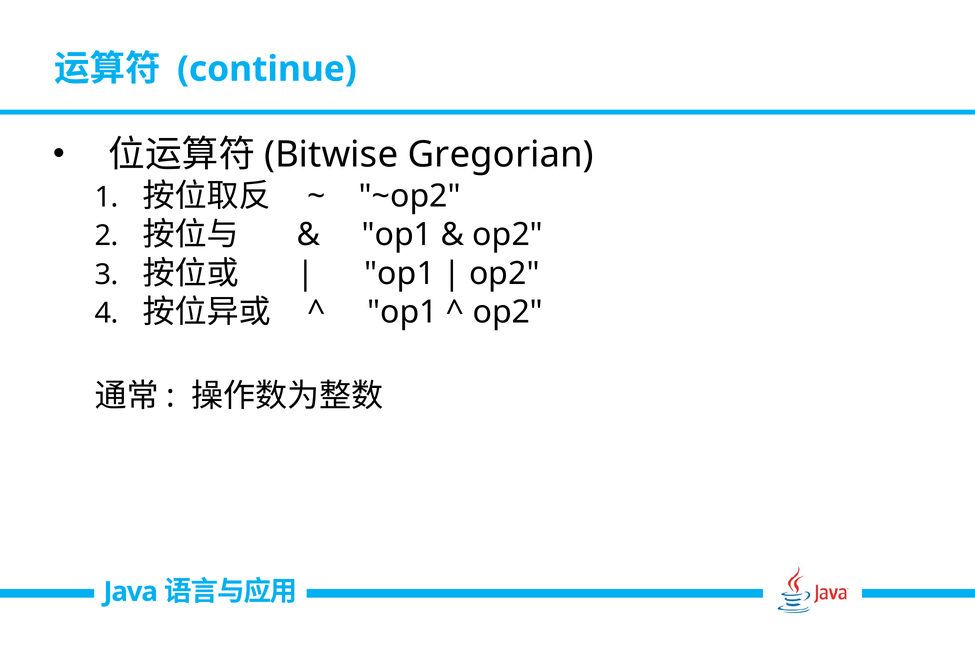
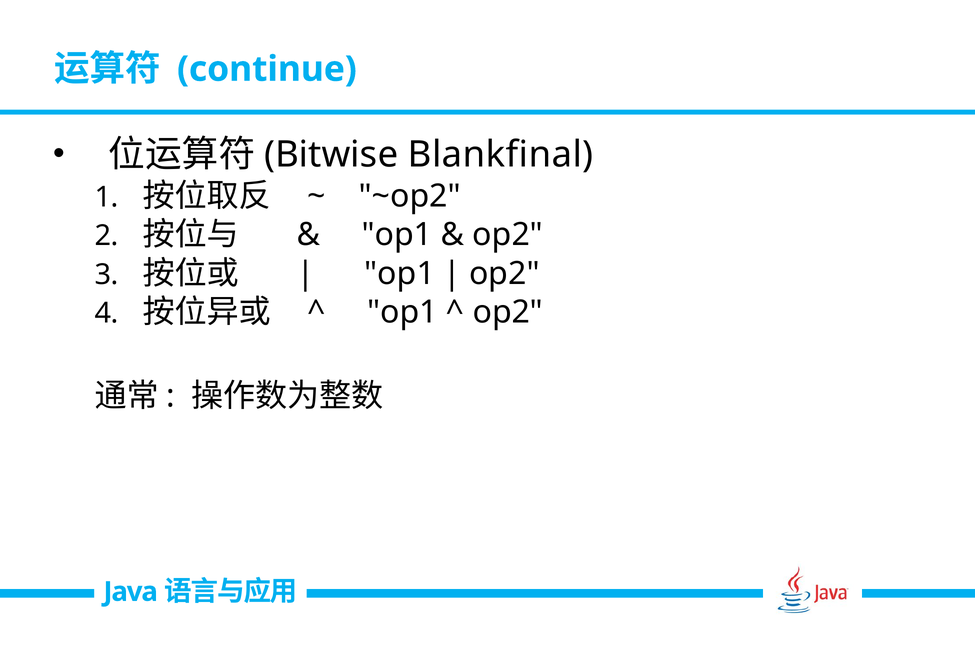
Gregorian: Gregorian -> Blankfinal (501, 155)
